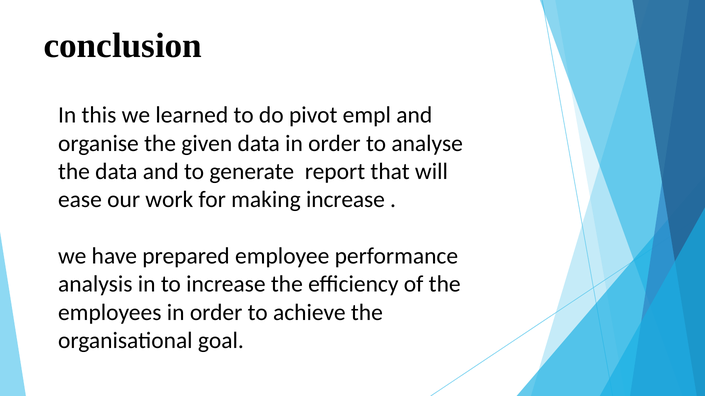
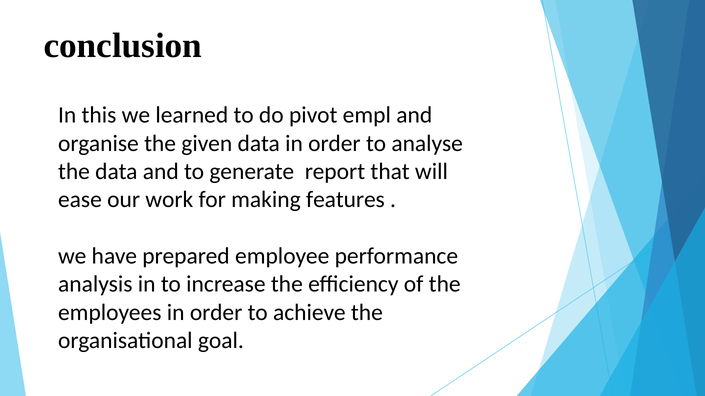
making increase: increase -> features (345, 200)
